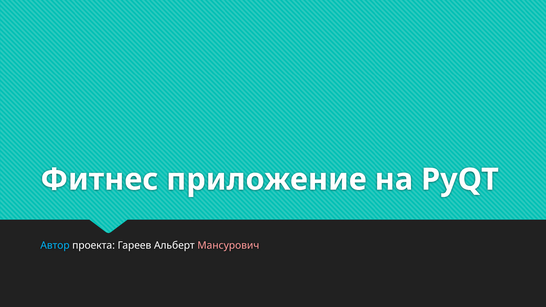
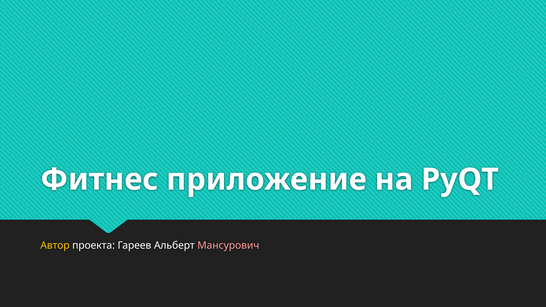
Автор colour: light blue -> yellow (55, 245)
